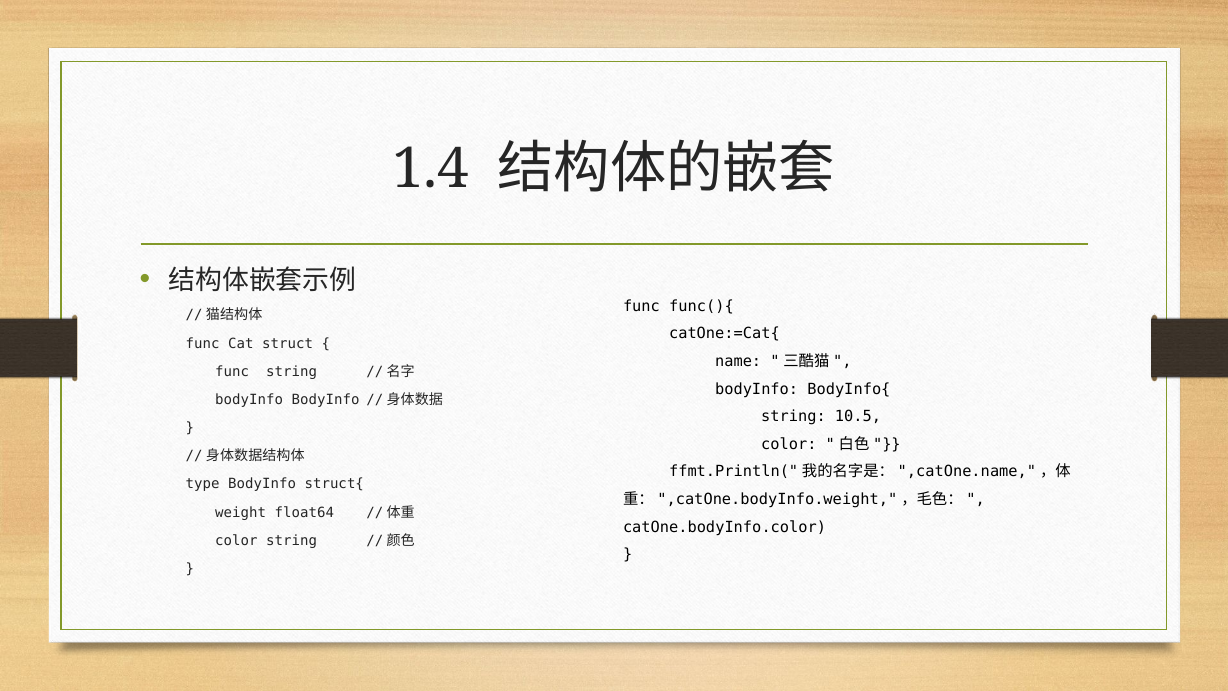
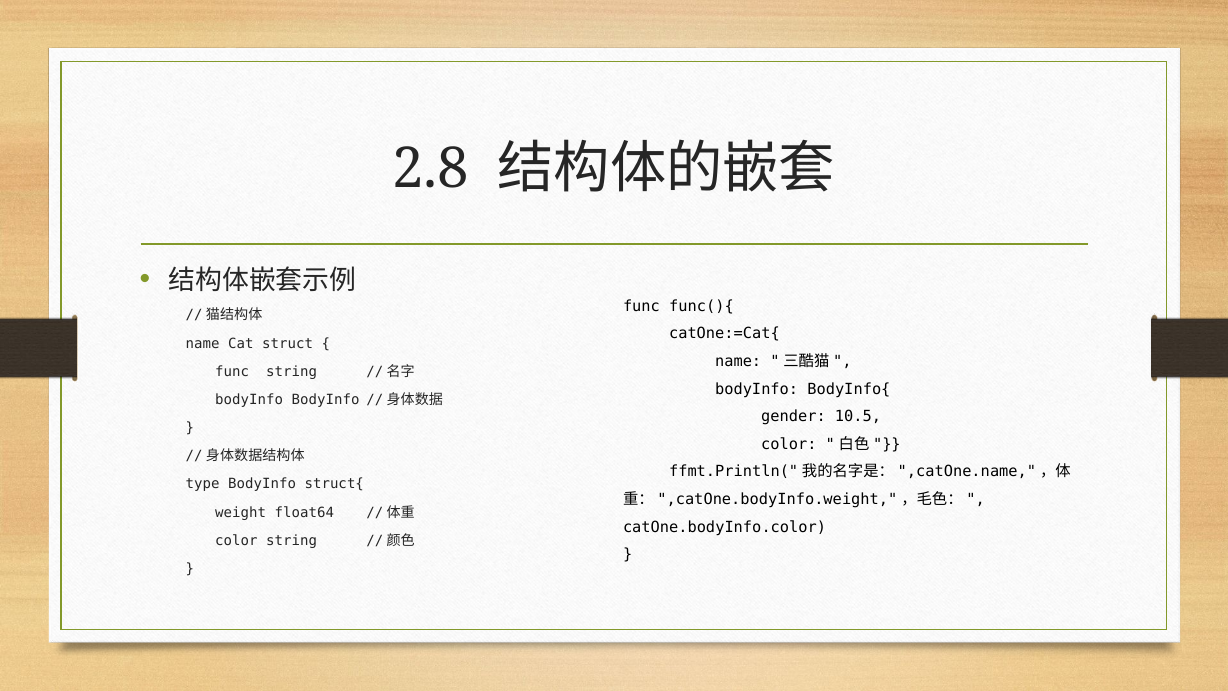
1.4: 1.4 -> 2.8 (431, 168)
func: func -> name (203, 343)
string: string -> gender (793, 416)
